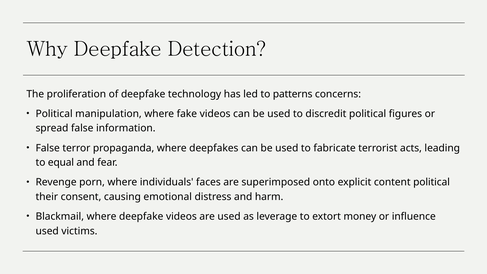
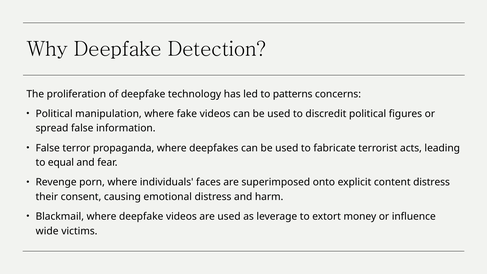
content political: political -> distress (432, 182)
used: used -> wide (47, 231)
